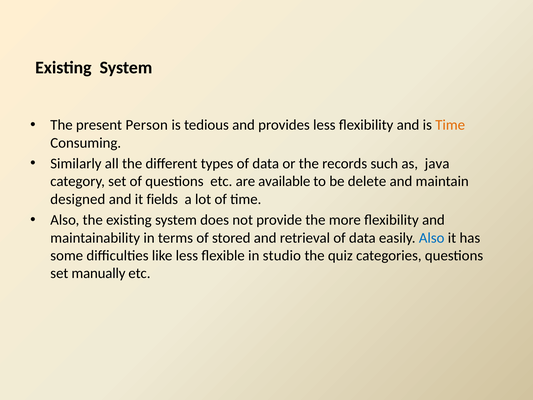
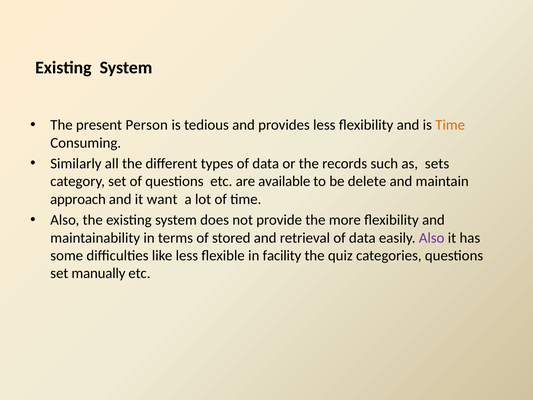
java: java -> sets (437, 164)
designed: designed -> approach (78, 199)
fields: fields -> want (162, 199)
Also colour: blue -> purple (432, 238)
studio: studio -> facility (282, 255)
